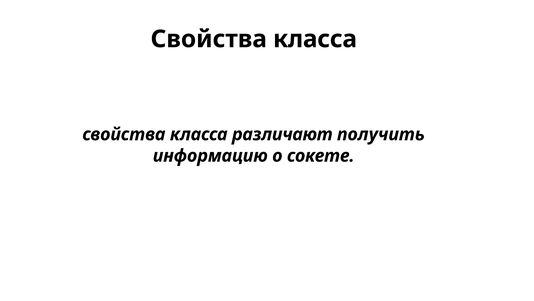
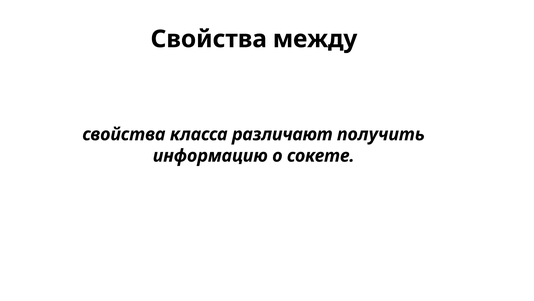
класса: класса -> между (315, 39)
